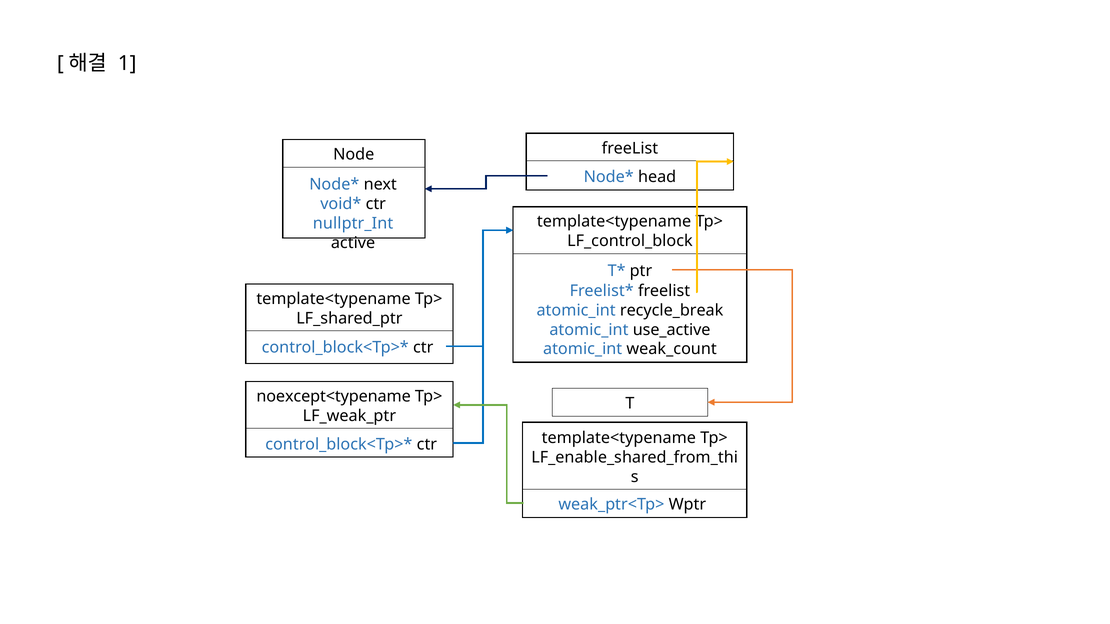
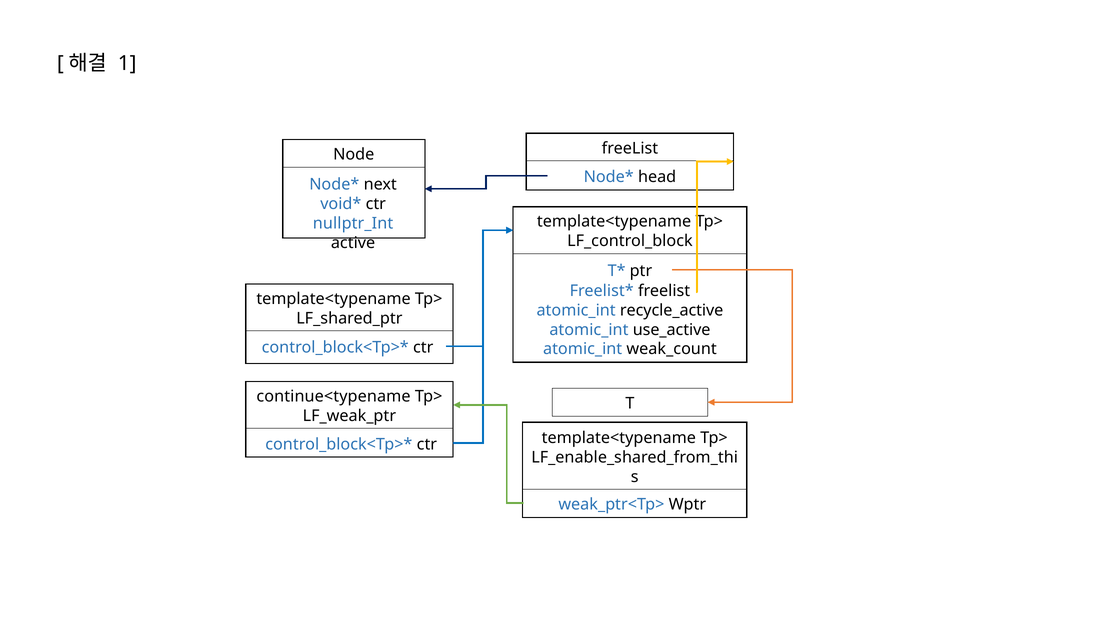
recycle_break: recycle_break -> recycle_active (672, 310)
noexcept<typename: noexcept<typename -> continue<typename (333, 397)
